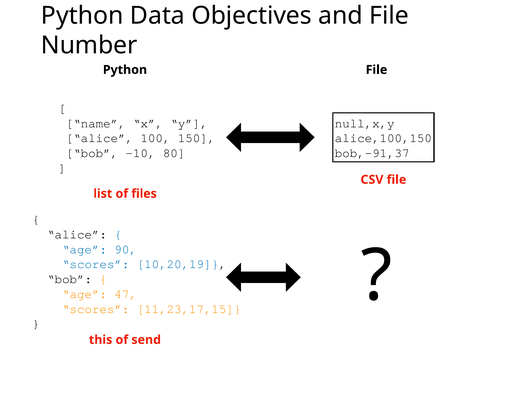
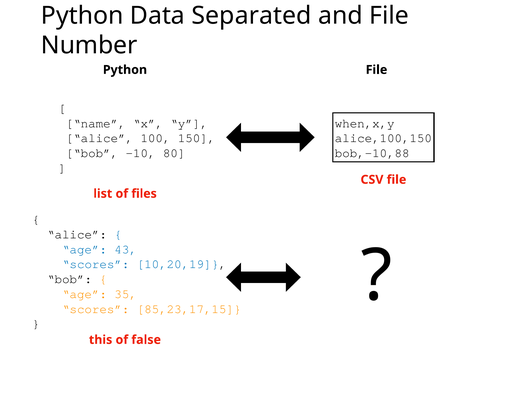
Objectives: Objectives -> Separated (252, 16)
null,x,y: null,x,y -> when,x,y (365, 123)
bob,-91,37: bob,-91,37 -> bob,-10,88 (372, 153)
90: 90 -> 43 (126, 249)
47: 47 -> 35 (126, 294)
11,23,17,15: 11,23,17,15 -> 85,23,17,15 (189, 309)
send: send -> false (146, 340)
